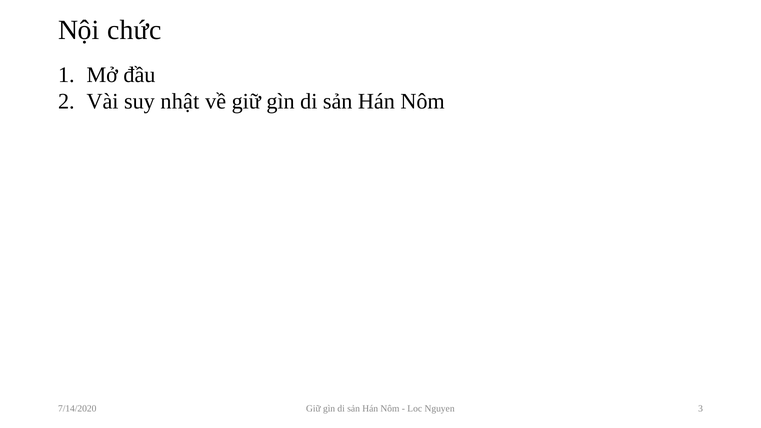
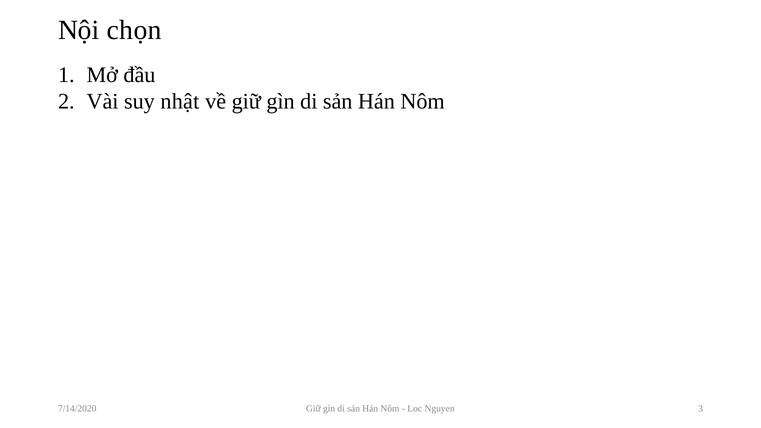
chức: chức -> chọn (134, 30)
